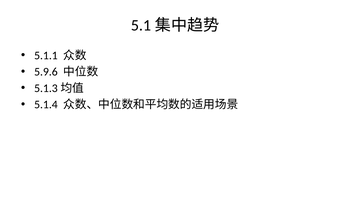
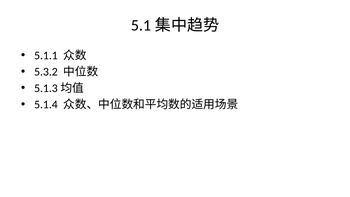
5.9.6: 5.9.6 -> 5.3.2 (46, 72)
